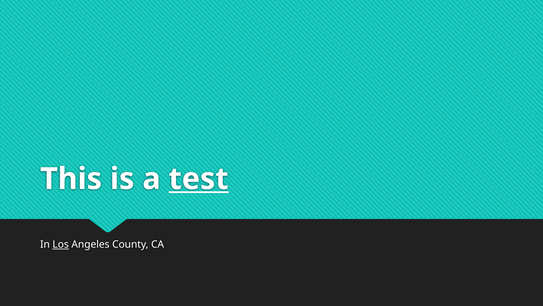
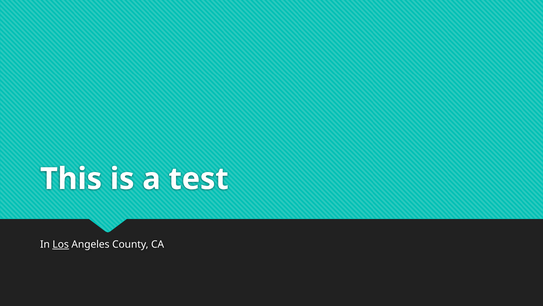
test underline: present -> none (199, 179)
